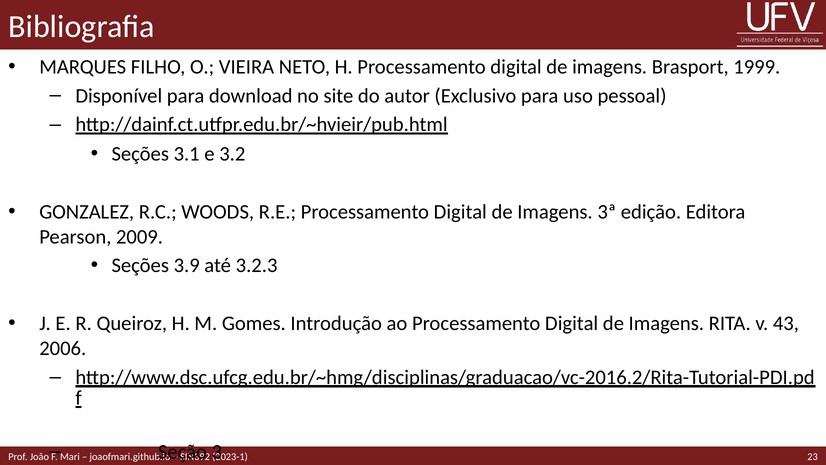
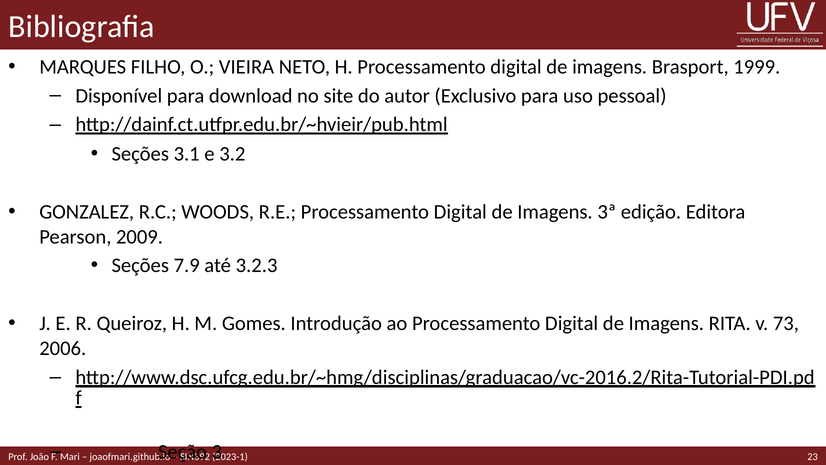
3.9: 3.9 -> 7.9 (187, 265)
43: 43 -> 73 (786, 323)
